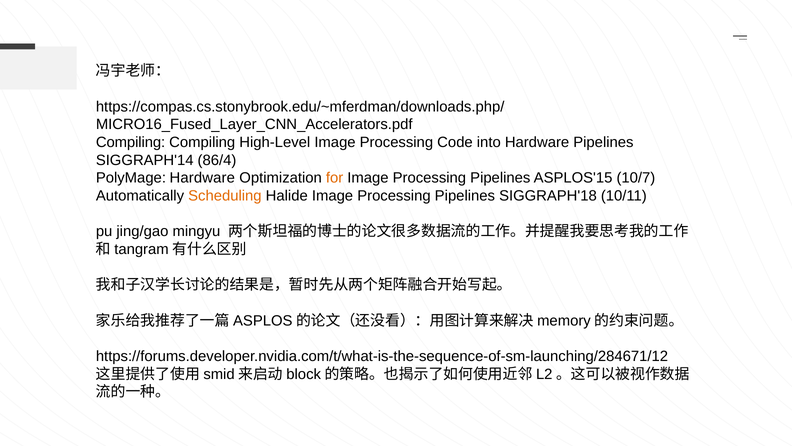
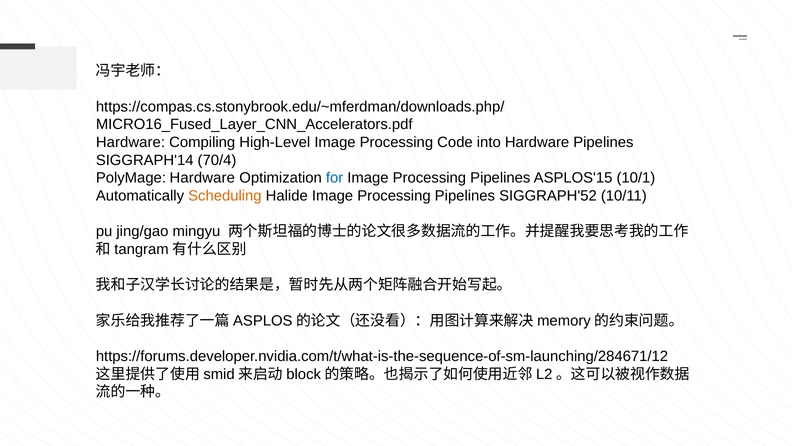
Compiling: Compiling -> Hardware (130, 142)
86/4: 86/4 -> 70/4 (217, 160)
for colour: orange -> blue (335, 178)
10/7: 10/7 -> 10/1 (636, 178)
SIGGRAPH'18: SIGGRAPH'18 -> SIGGRAPH'52 (548, 196)
